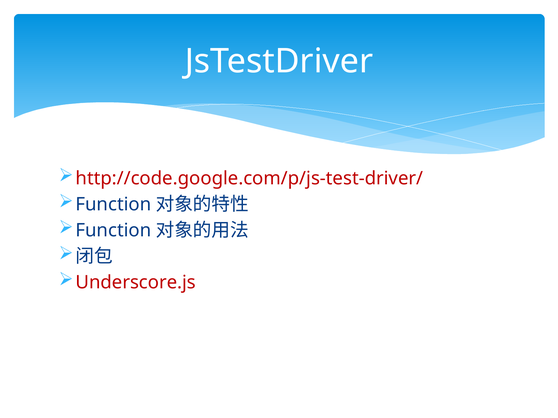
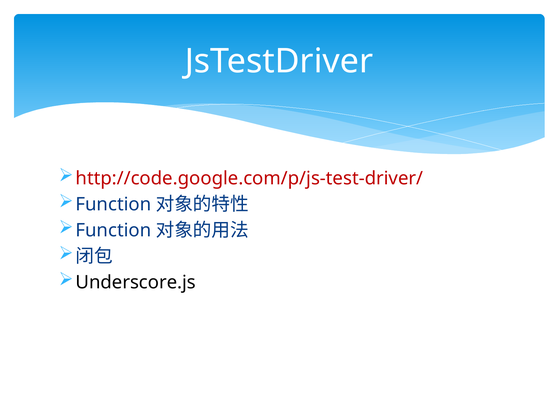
Underscore.js colour: red -> black (136, 283)
